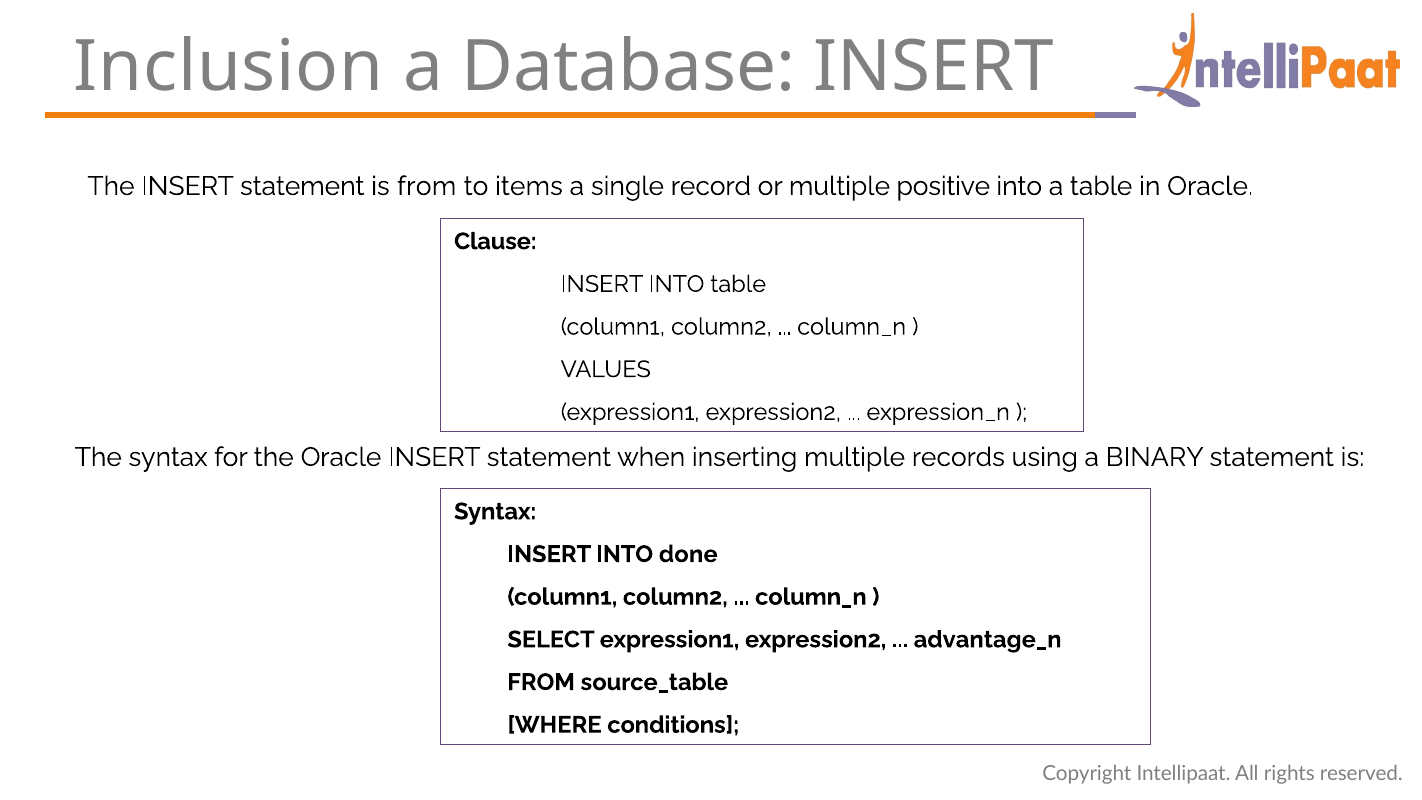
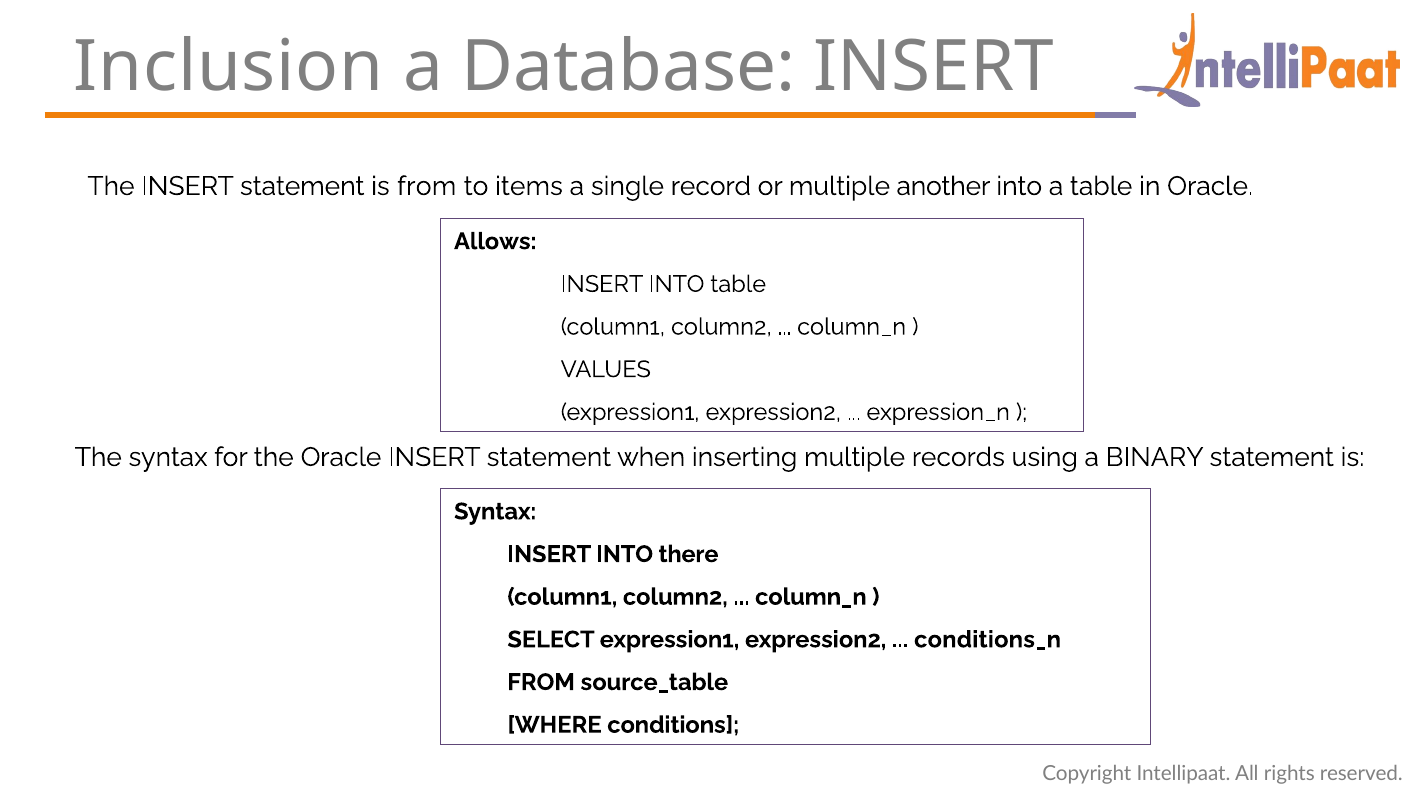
positive: positive -> another (943, 186)
Clause: Clause -> Allows (495, 241)
done: done -> there (688, 554)
advantage_n: advantage_n -> conditions_n (988, 639)
